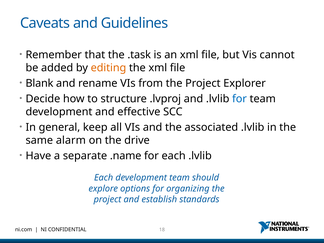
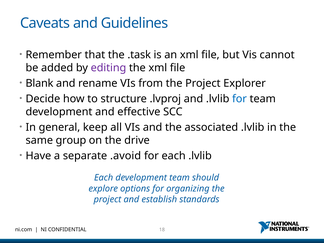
editing colour: orange -> purple (108, 68)
alarm: alarm -> group (71, 140)
.name: .name -> .avoid (126, 156)
